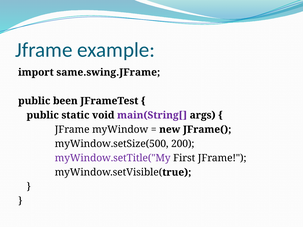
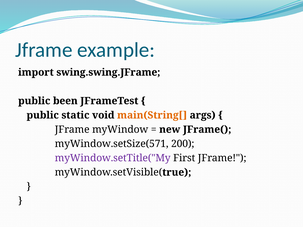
same.swing.JFrame: same.swing.JFrame -> swing.swing.JFrame (108, 72)
main(String[ colour: purple -> orange (152, 115)
myWindow.setSize(500: myWindow.setSize(500 -> myWindow.setSize(571 (112, 144)
